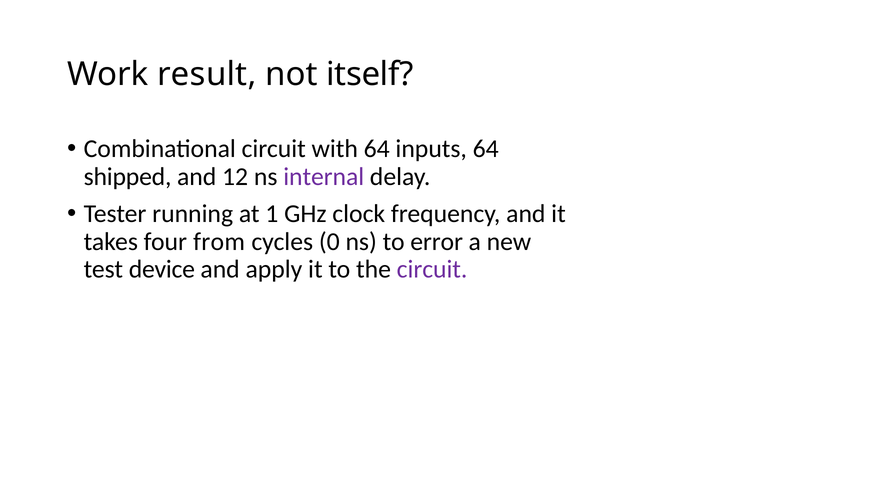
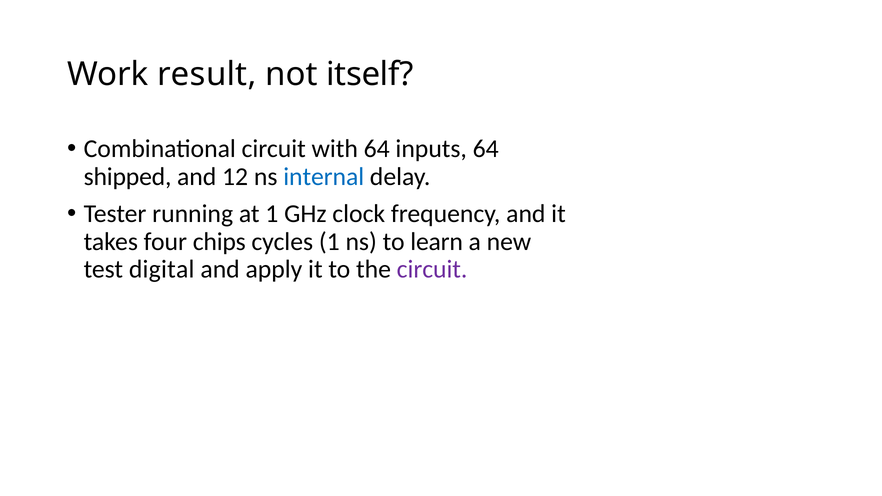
internal colour: purple -> blue (324, 177)
from: from -> chips (219, 242)
cycles 0: 0 -> 1 (329, 242)
error: error -> learn (437, 242)
device: device -> digital (162, 269)
